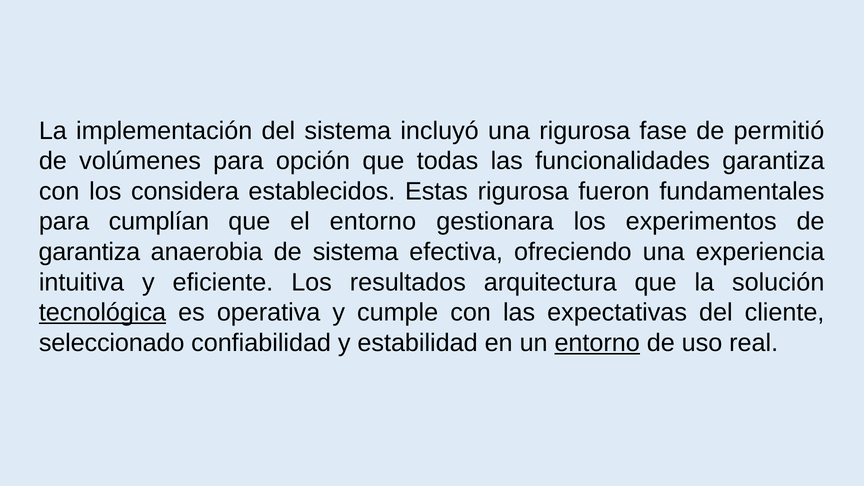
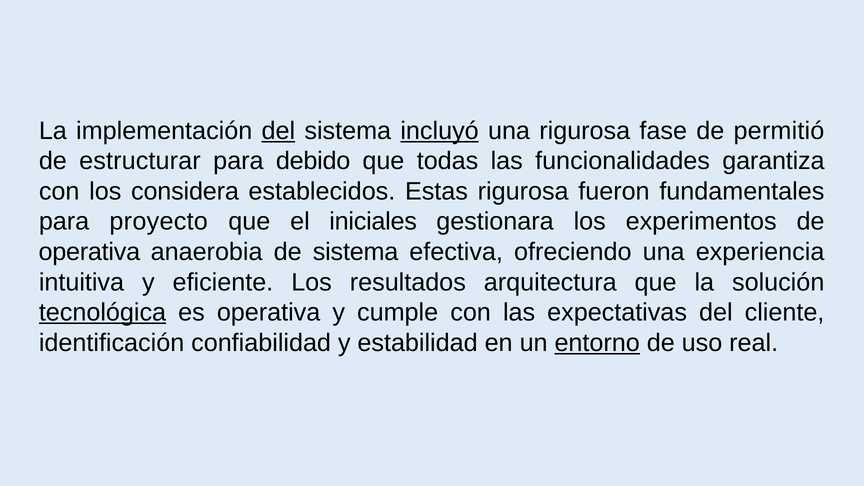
del underline: none -> present (278, 131)
incluyó underline: none -> present (440, 131)
volúmenes: volúmenes -> estructurar (140, 161)
opción: opción -> debido (313, 161)
cumplían: cumplían -> proyecto (159, 222)
el entorno: entorno -> iniciales (373, 222)
garantiza: garantiza -> operativa (89, 252)
seleccionado: seleccionado -> identificación (112, 343)
